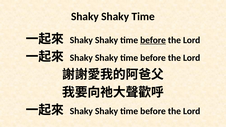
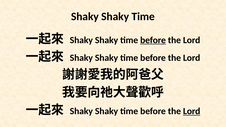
Lord underline: none -> present (192, 111)
